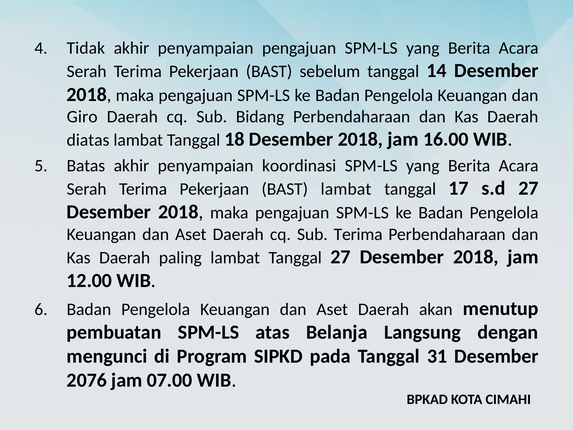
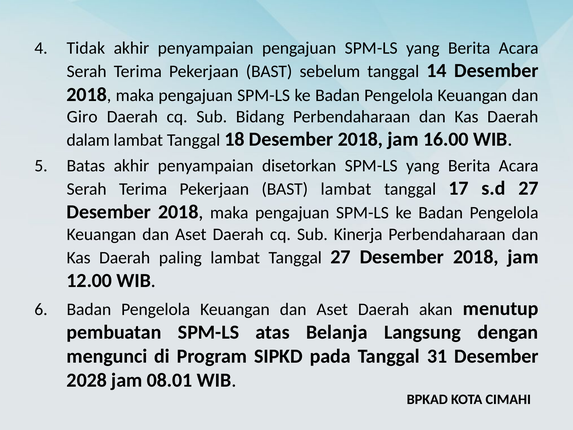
diatas: diatas -> dalam (88, 140)
koordinasi: koordinasi -> disetorkan (299, 165)
Sub Terima: Terima -> Kinerja (358, 234)
2076: 2076 -> 2028 (87, 380)
07.00: 07.00 -> 08.01 (170, 380)
